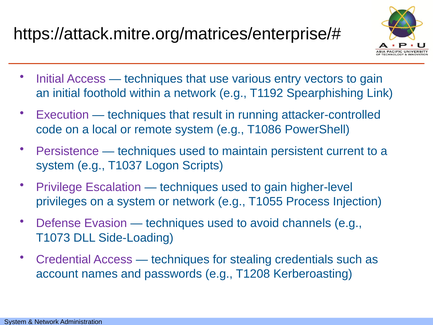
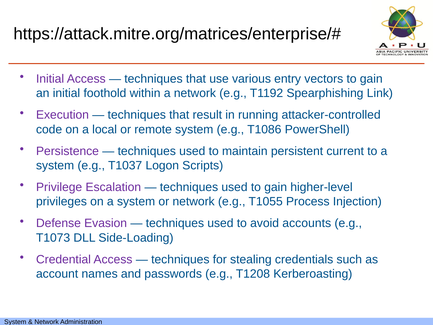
channels: channels -> accounts (307, 223)
